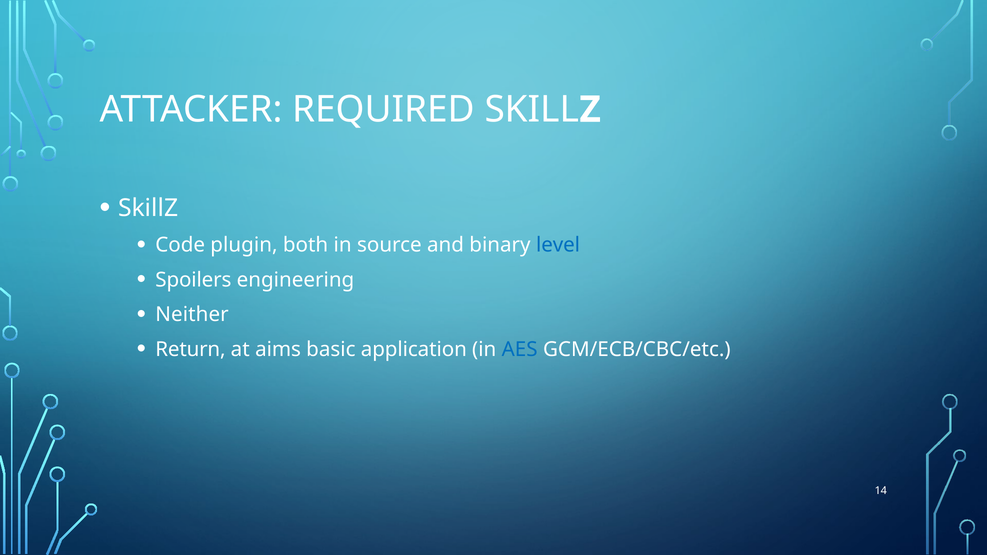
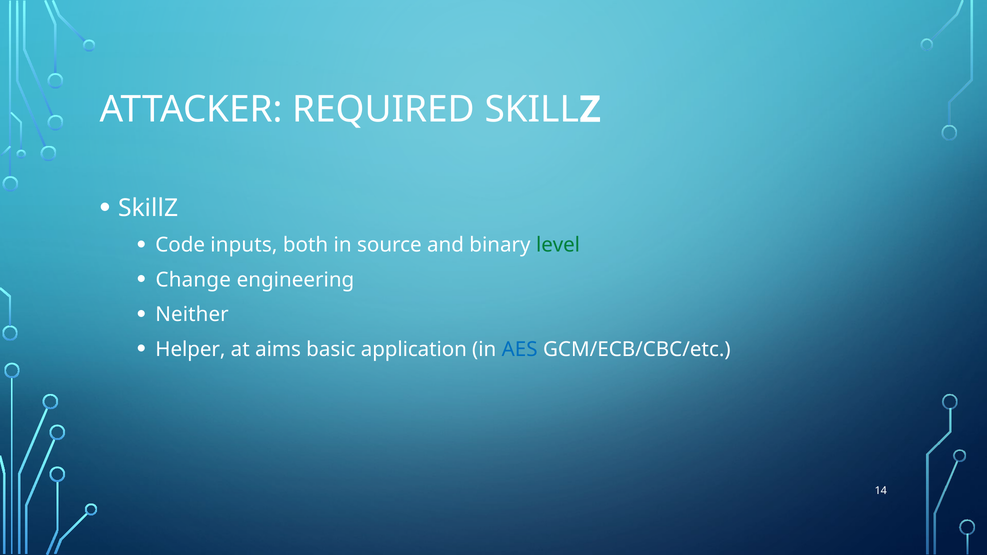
plugin: plugin -> inputs (244, 245)
level colour: blue -> green (558, 245)
Spoilers: Spoilers -> Change (193, 280)
Return: Return -> Helper (190, 350)
